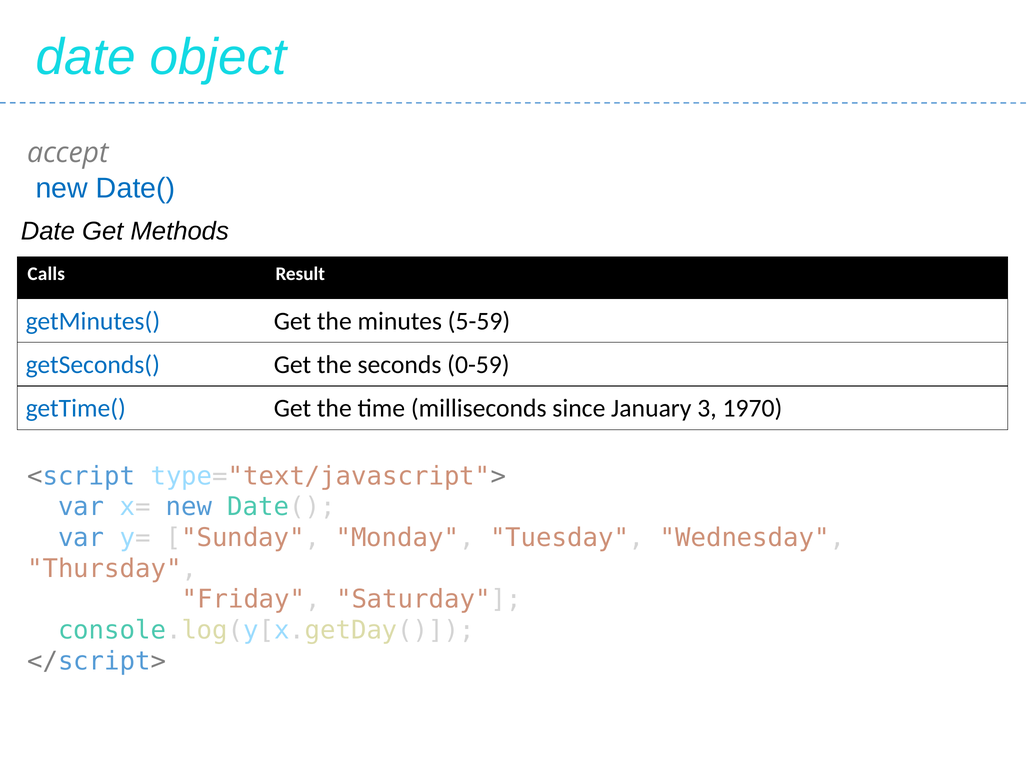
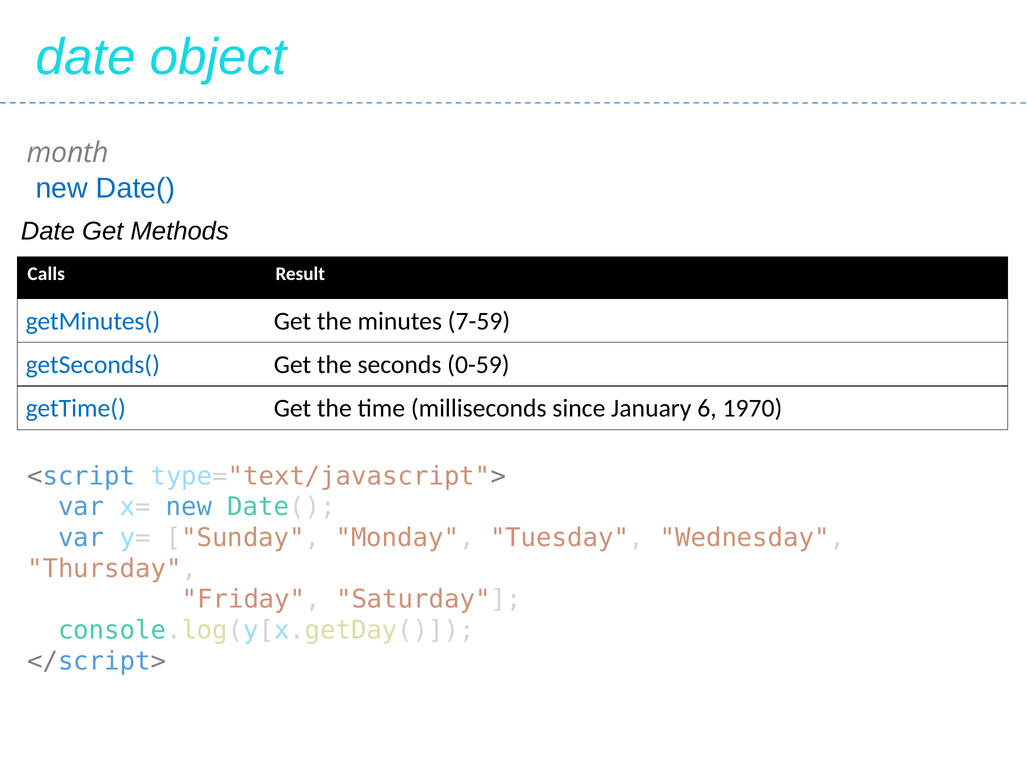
accept: accept -> month (68, 153)
5-59: 5-59 -> 7-59 (479, 321)
3: 3 -> 6 (707, 408)
